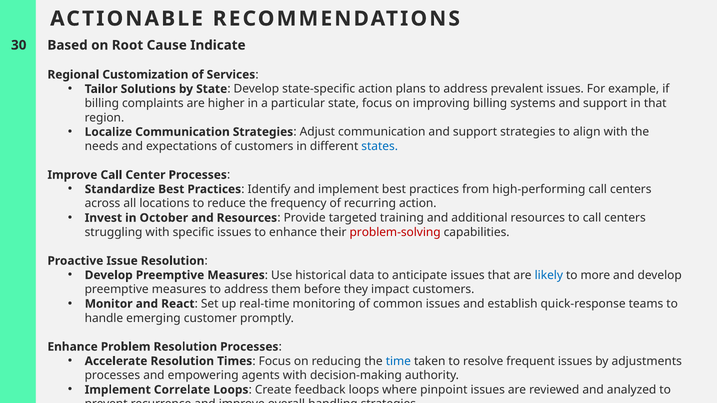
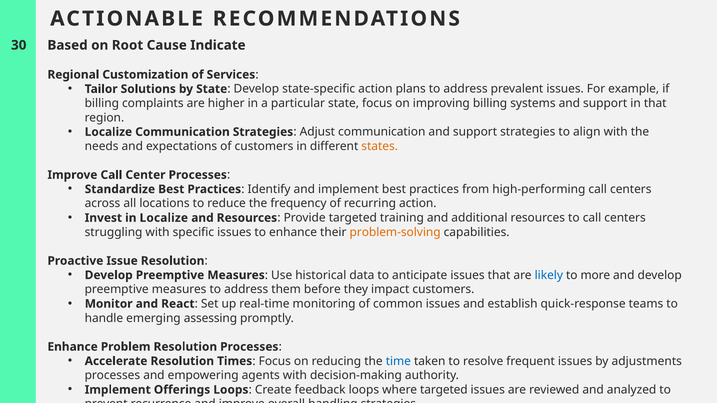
states colour: blue -> orange (380, 146)
in October: October -> Localize (164, 218)
problem-solving colour: red -> orange (395, 232)
customer: customer -> assessing (210, 318)
Correlate: Correlate -> Offerings (182, 390)
where pinpoint: pinpoint -> targeted (444, 390)
